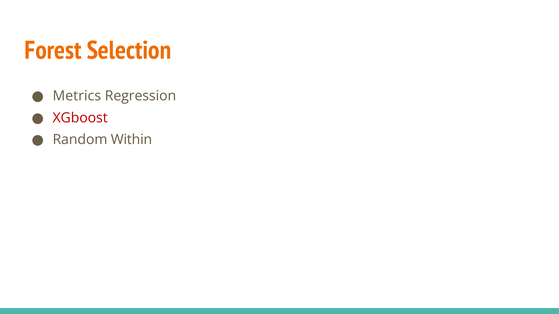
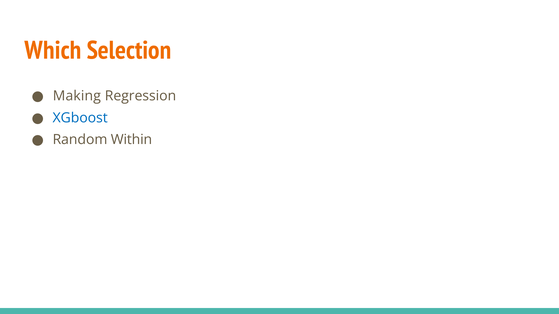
Forest: Forest -> Which (53, 50)
Metrics: Metrics -> Making (77, 96)
XGboost colour: red -> blue (80, 118)
